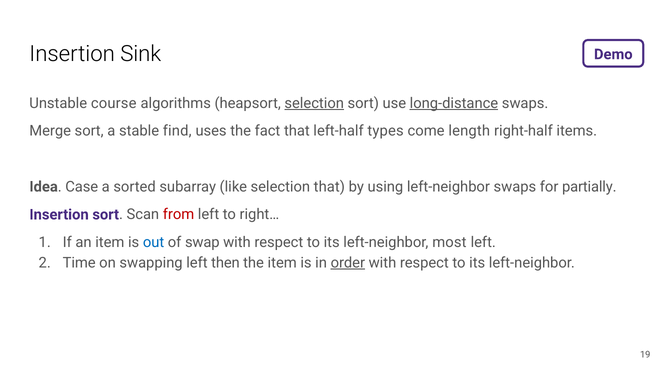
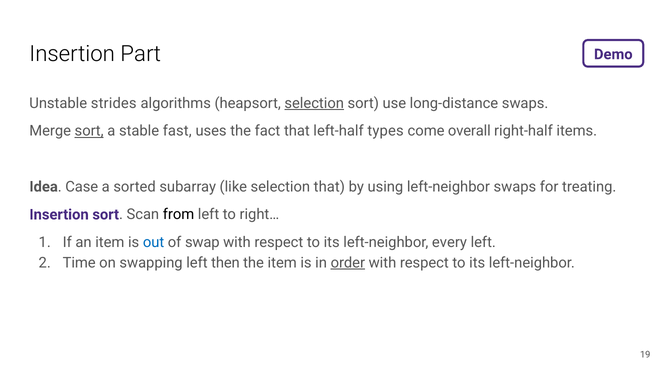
Sink: Sink -> Part (141, 54)
course: course -> strides (114, 103)
long-distance underline: present -> none (454, 103)
sort underline: none -> present (89, 131)
find: find -> fast (177, 131)
length: length -> overall (469, 131)
partially: partially -> treating (589, 187)
from colour: red -> black (179, 214)
most: most -> every (449, 242)
